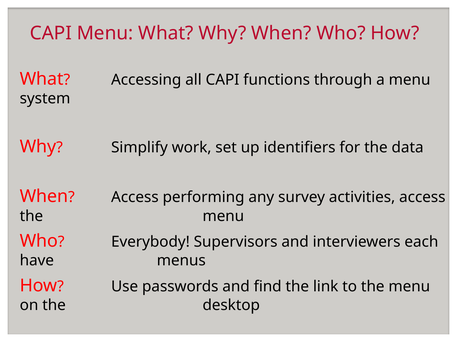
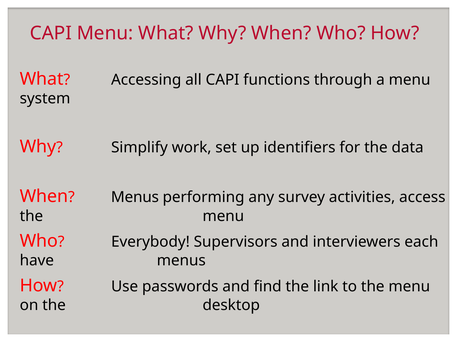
Access: Access -> Menus (135, 198)
